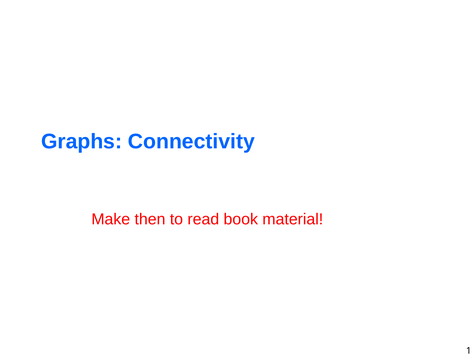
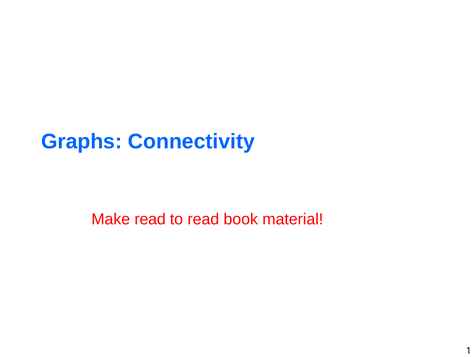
Make then: then -> read (150, 219)
